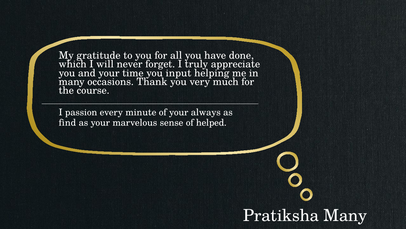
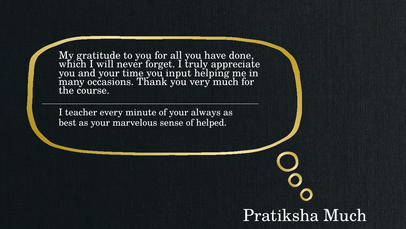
passion: passion -> teacher (81, 112)
find: find -> best (67, 122)
Pratiksha Many: Many -> Much (345, 215)
